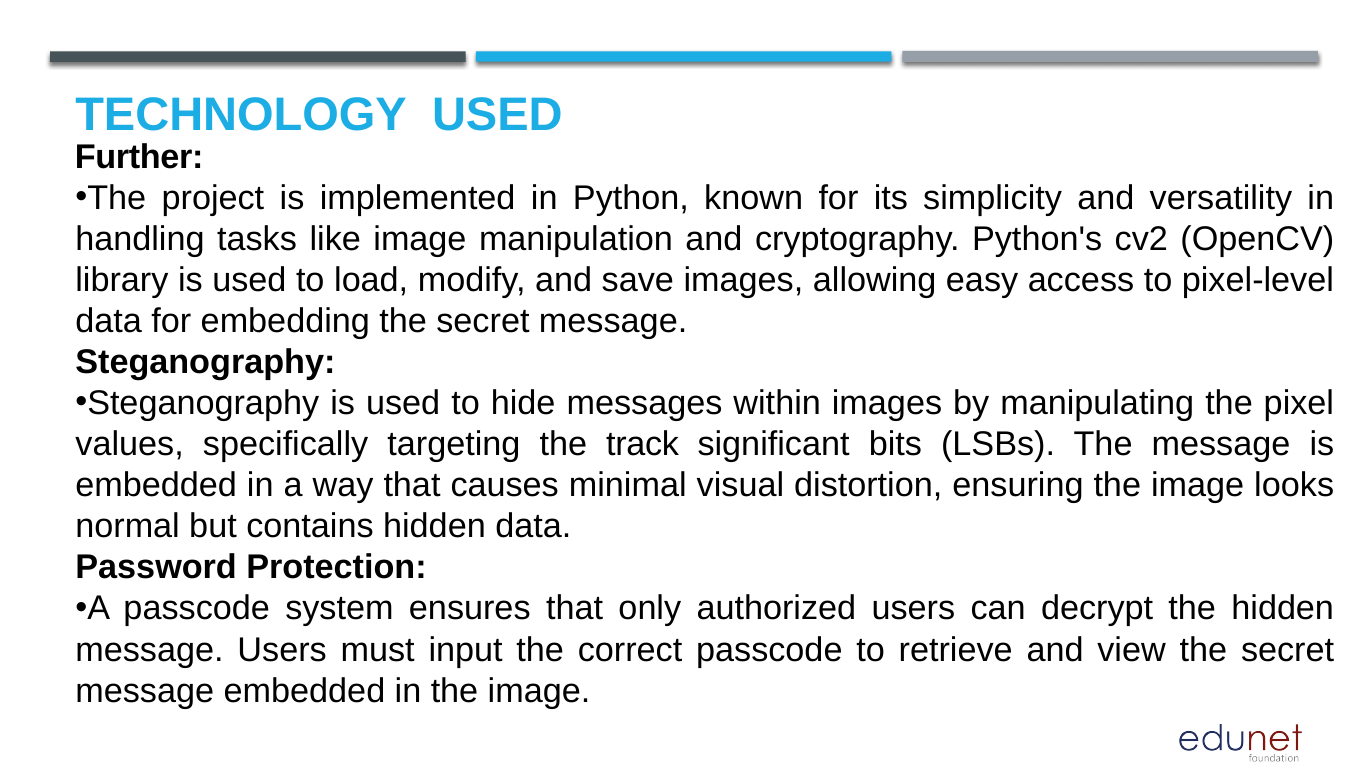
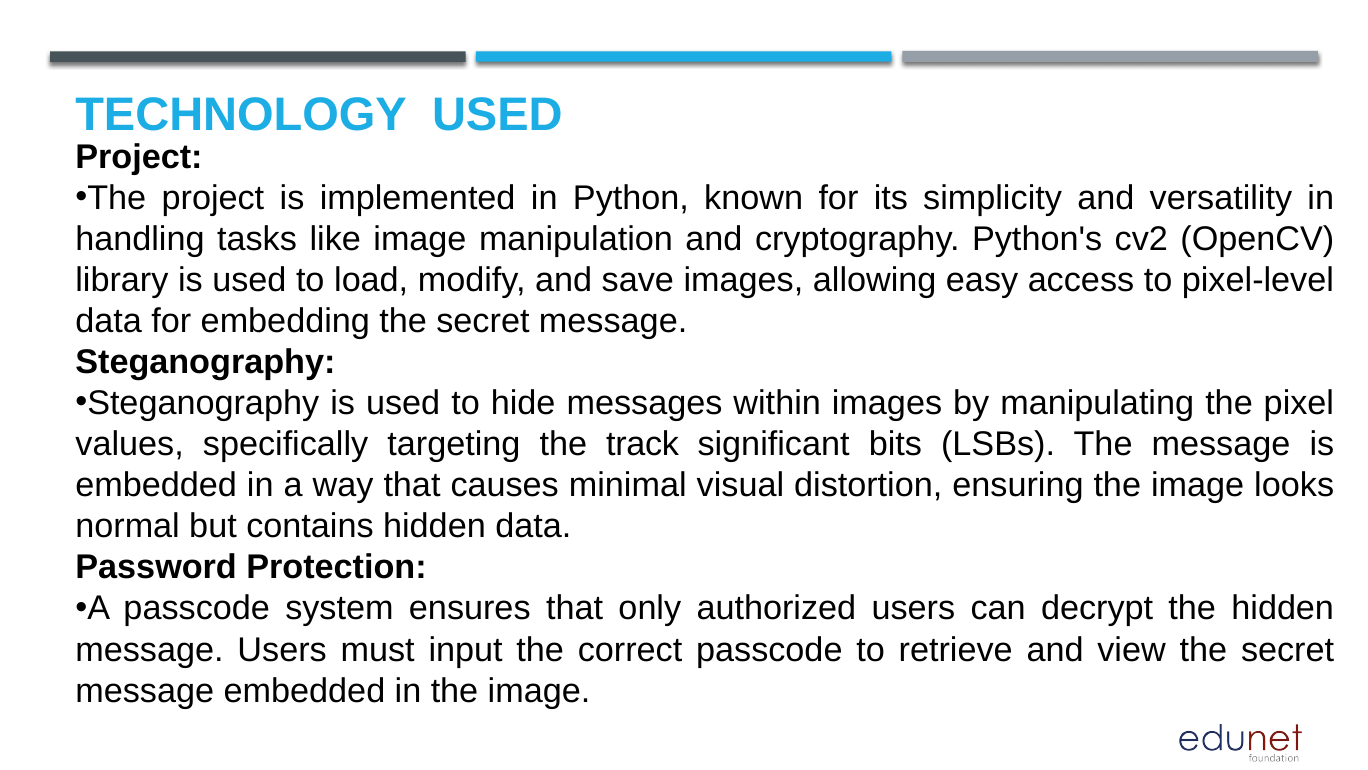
Further: Further -> Project (139, 157)
